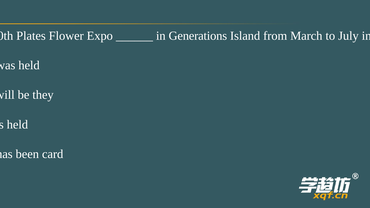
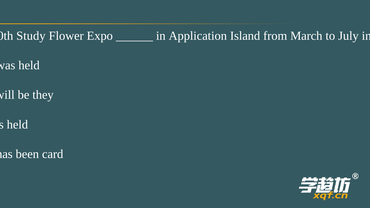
Plates: Plates -> Study (31, 36)
Generations: Generations -> Application (198, 36)
